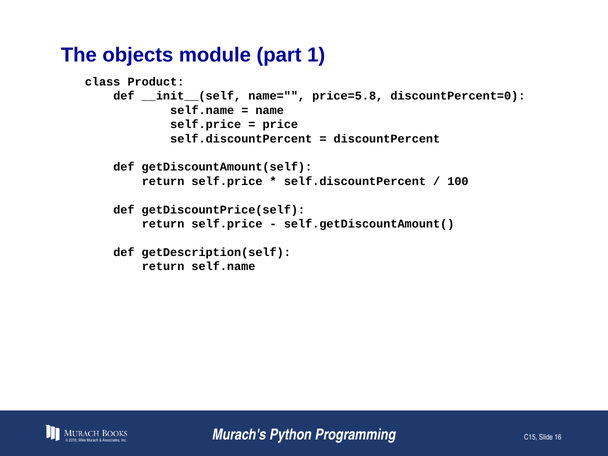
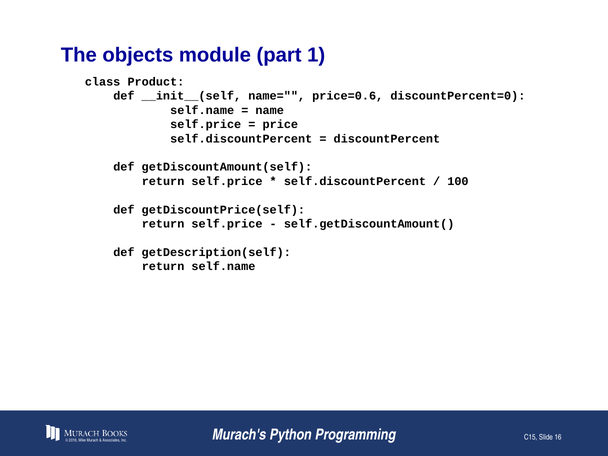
price=5.8: price=5.8 -> price=0.6 (348, 96)
